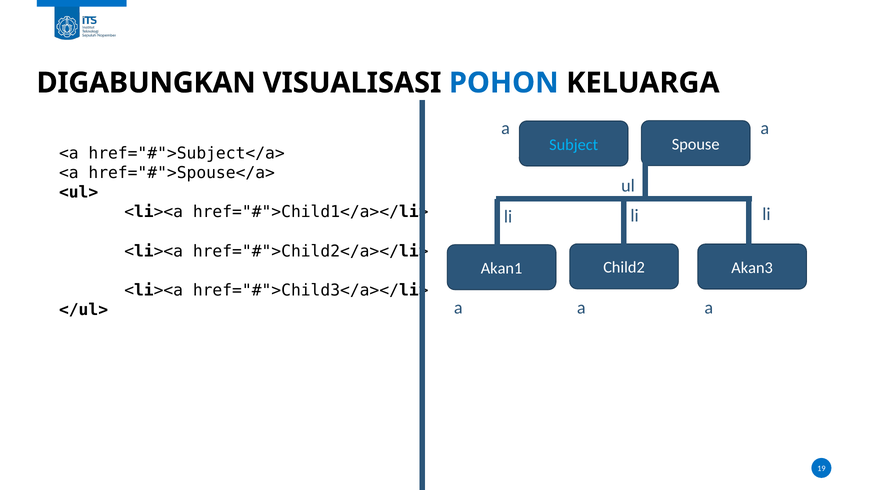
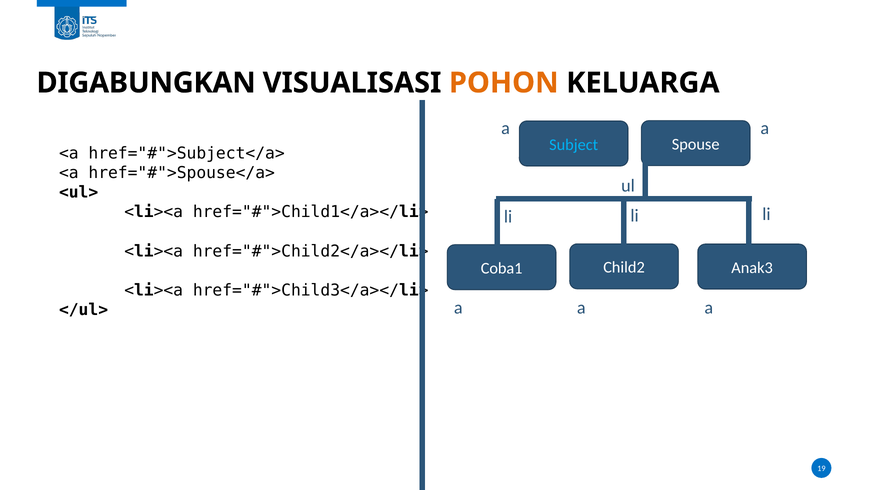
POHON colour: blue -> orange (504, 83)
Akan3: Akan3 -> Anak3 (752, 267)
Akan1: Akan1 -> Coba1 (502, 268)
